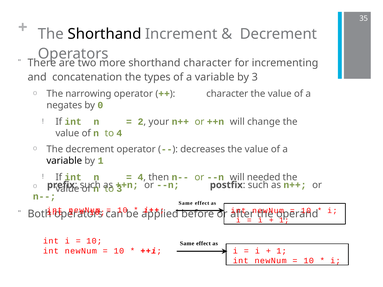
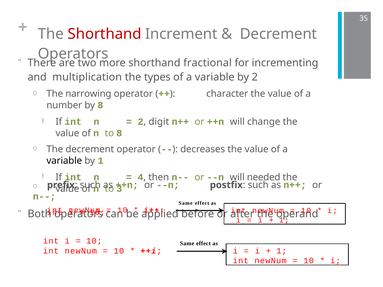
Shorthand colour: black -> red (105, 34)
shorthand character: character -> fractional (208, 63)
concatenation: concatenation -> multiplication (87, 77)
by 3: 3 -> 2 (255, 77)
negates: negates -> number (64, 105)
by 0: 0 -> 8 (100, 105)
your: your -> digit (159, 122)
to 4: 4 -> 8 (119, 133)
